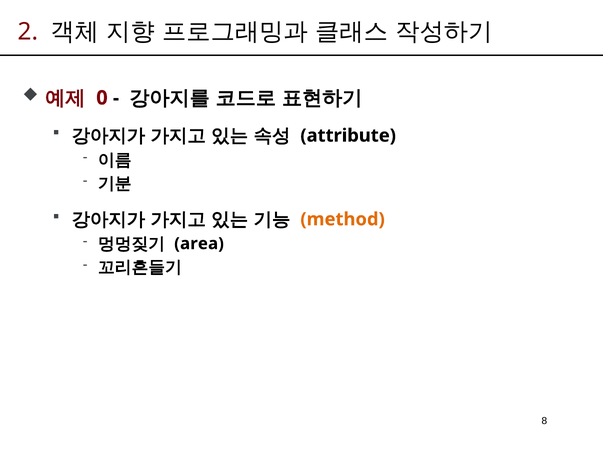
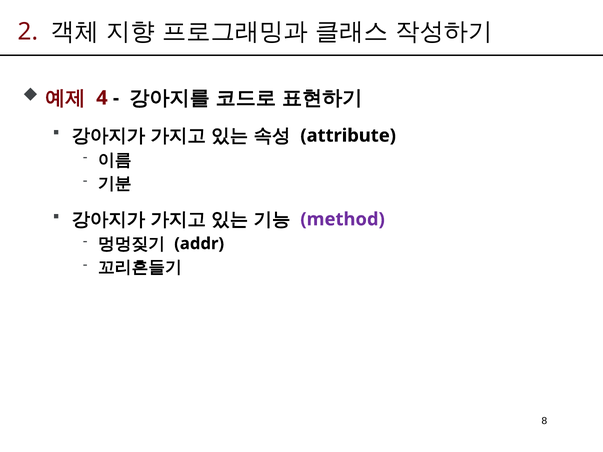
0: 0 -> 4 (102, 98)
method colour: orange -> purple (343, 219)
area: area -> addr (199, 244)
